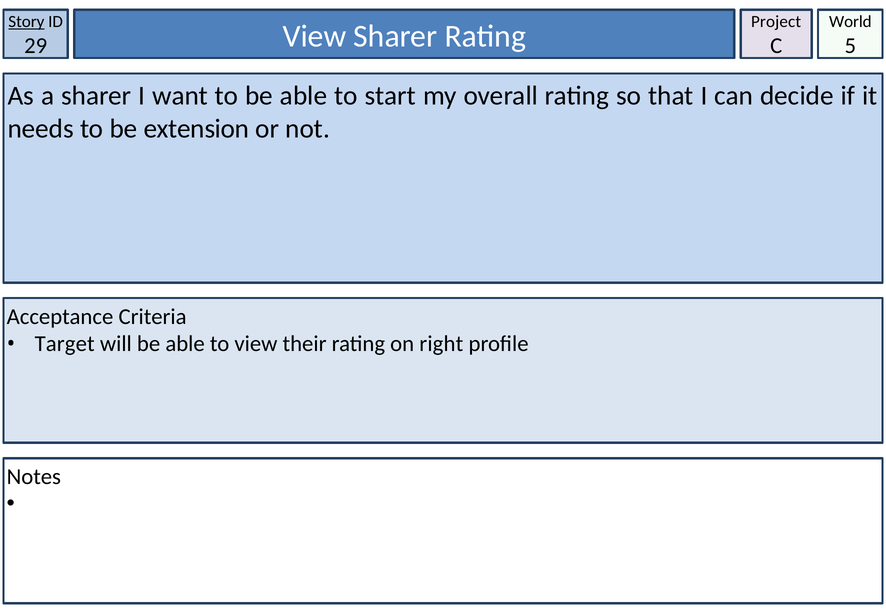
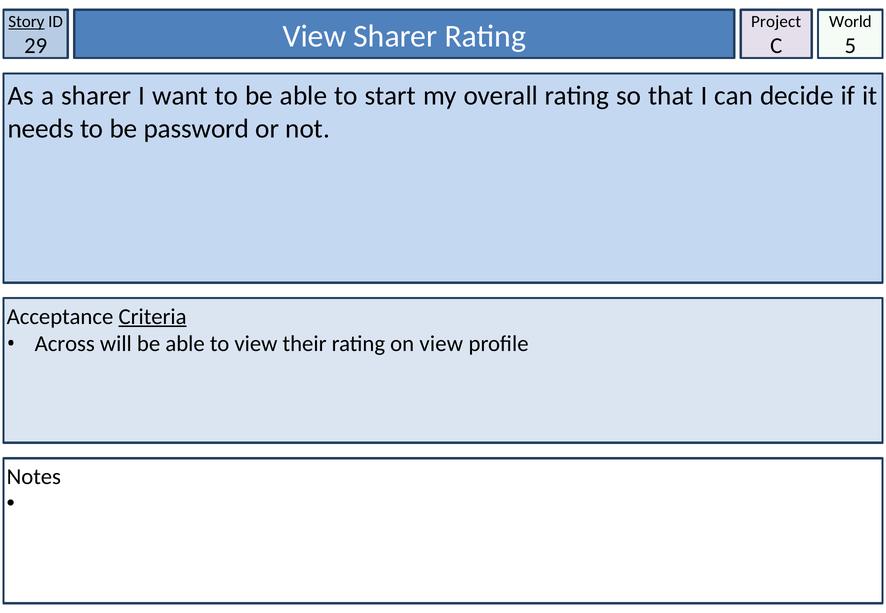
extension: extension -> password (196, 129)
Criteria underline: none -> present (153, 317)
Target: Target -> Across (65, 344)
on right: right -> view (441, 344)
